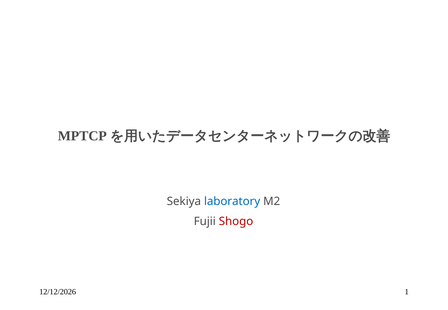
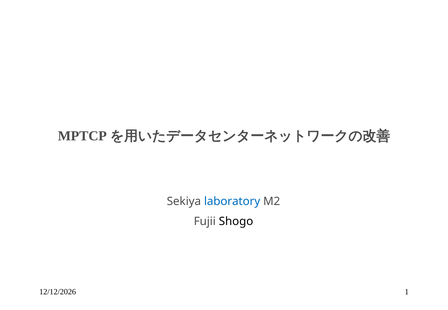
Shogo colour: red -> black (236, 221)
